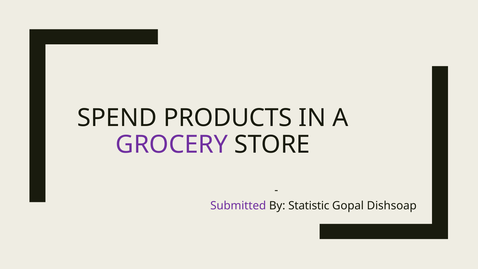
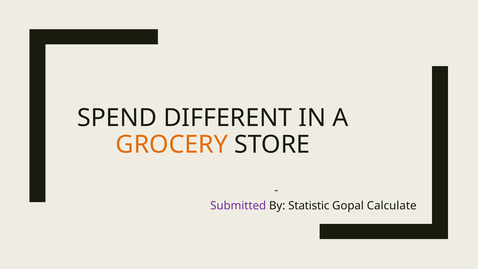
PRODUCTS: PRODUCTS -> DIFFERENT (228, 118)
GROCERY colour: purple -> orange (172, 144)
Dishsoap: Dishsoap -> Calculate (392, 205)
